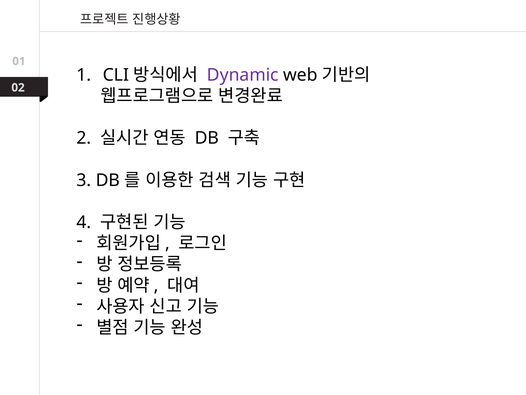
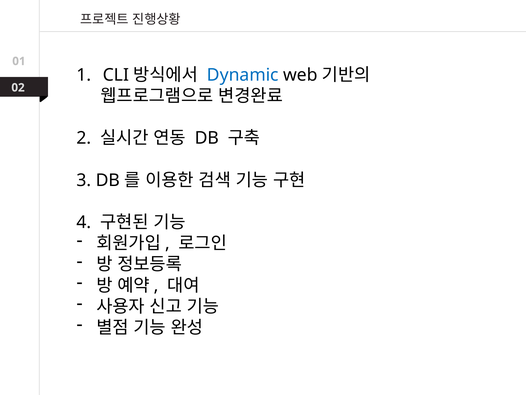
Dynamic colour: purple -> blue (243, 75)
